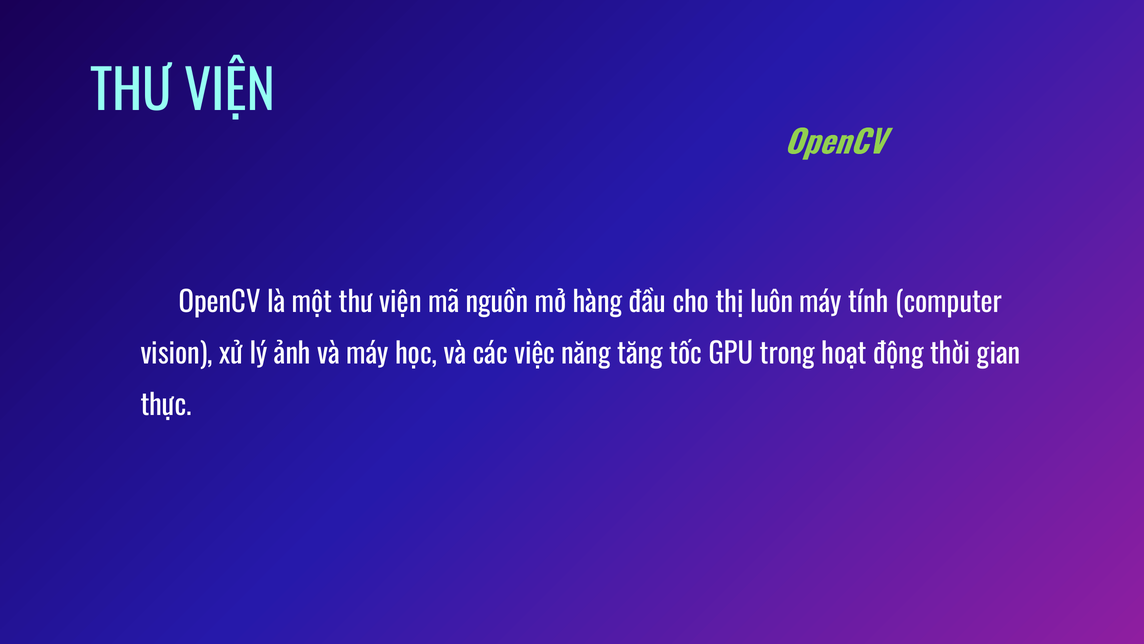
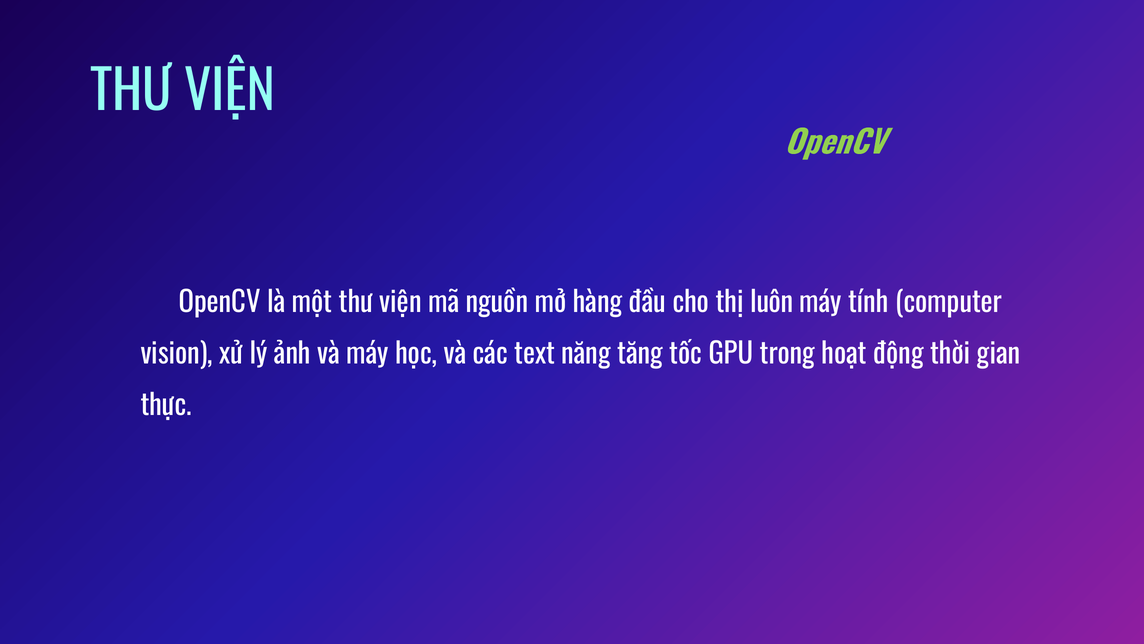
việc: việc -> text (535, 354)
